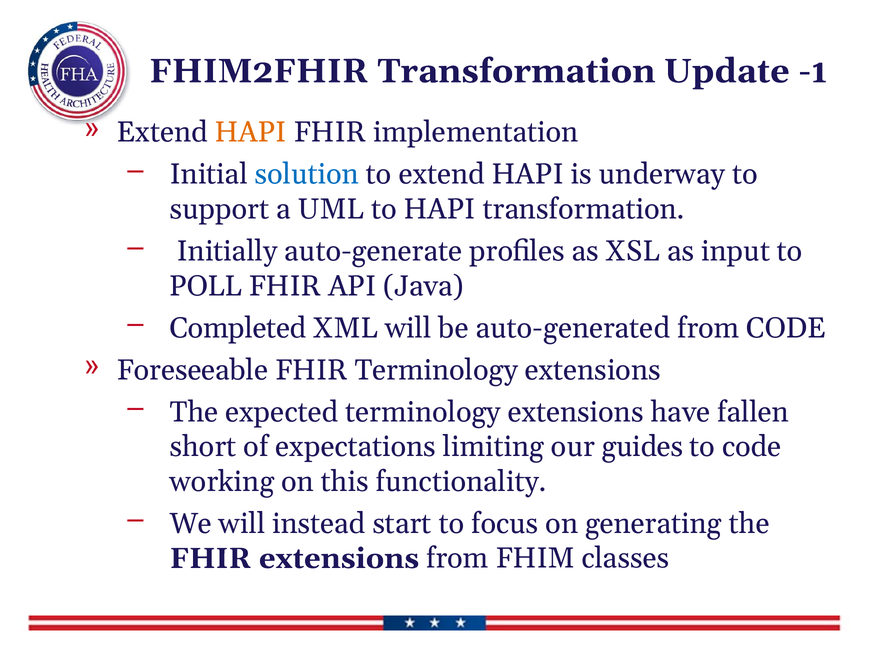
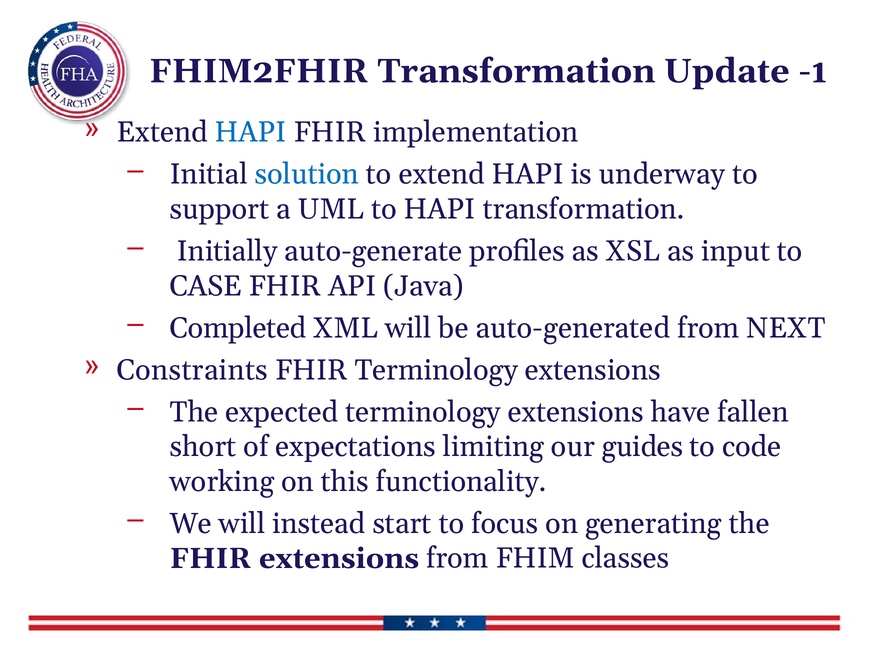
HAPI colour: orange -> blue (251, 132)
POLL: POLL -> CASE (206, 286)
from CODE: CODE -> NEXT (786, 328)
Foreseeable: Foreseeable -> Constraints (192, 370)
